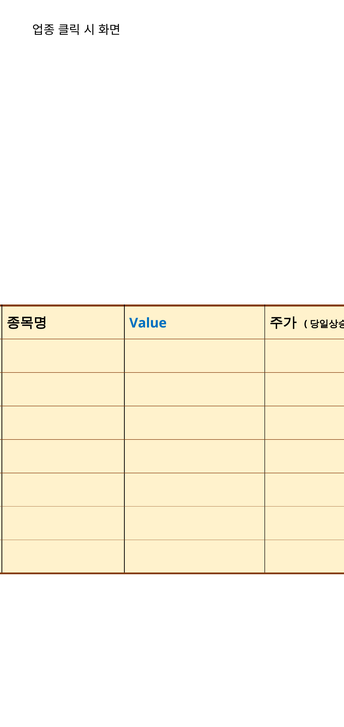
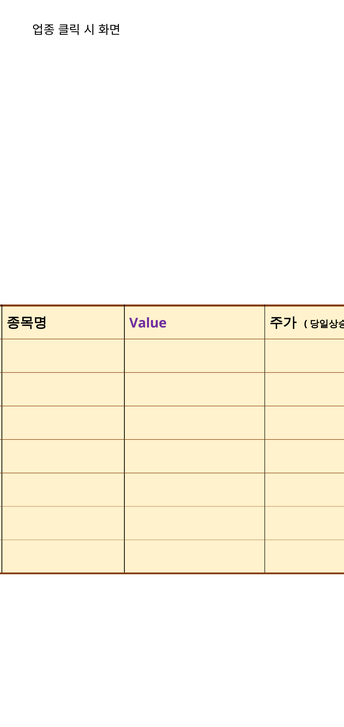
Value colour: blue -> purple (148, 323)
